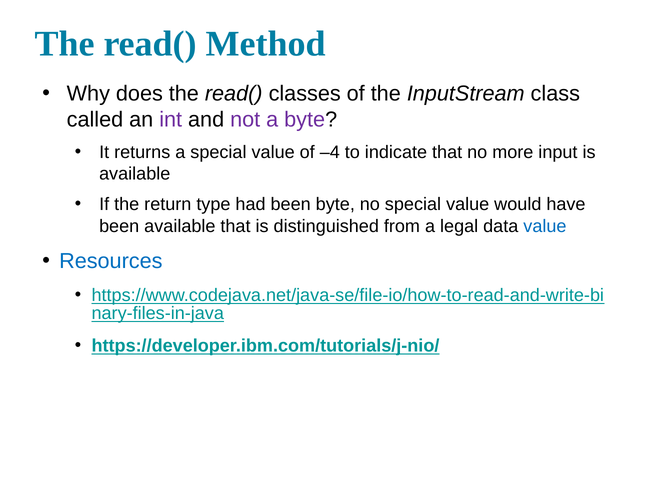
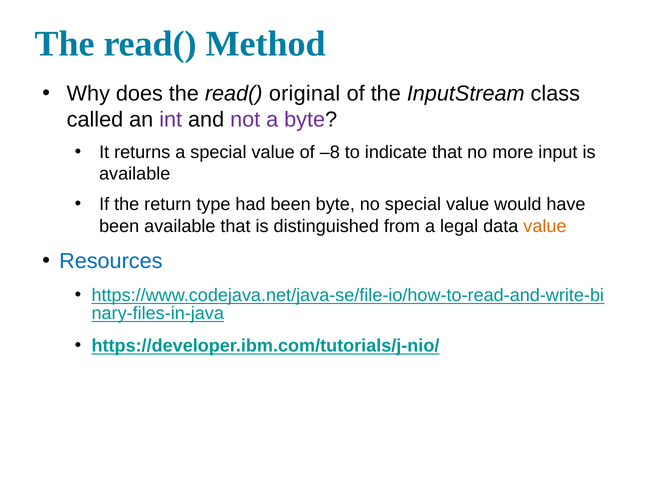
classes: classes -> original (305, 94)
–4: –4 -> –8 (330, 152)
value colour: blue -> orange (545, 226)
